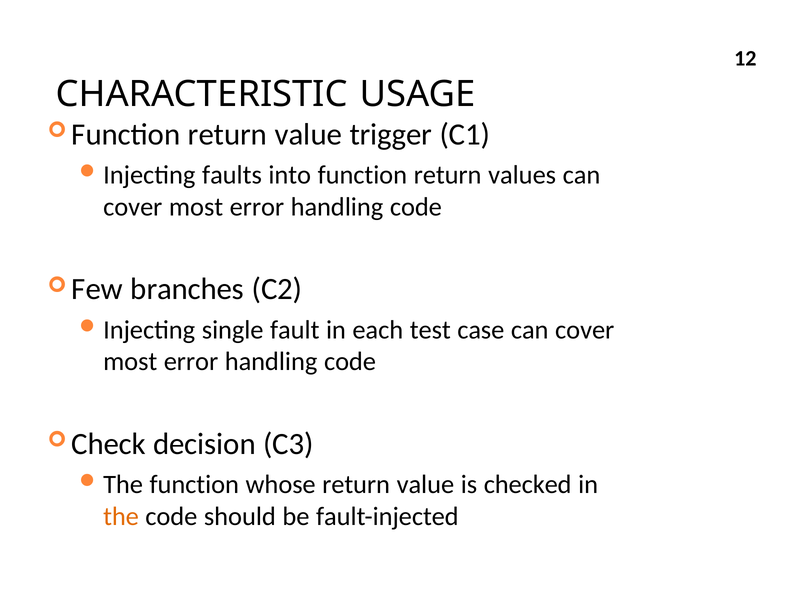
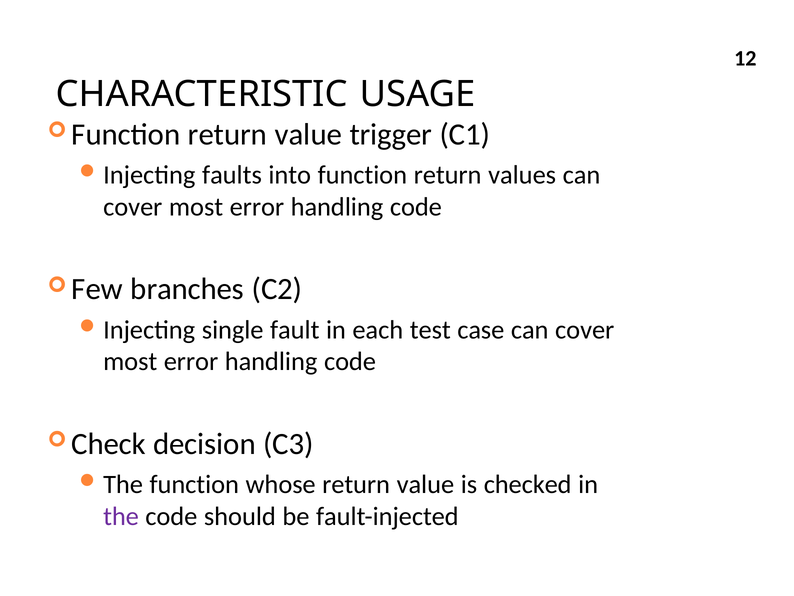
the colour: orange -> purple (121, 516)
